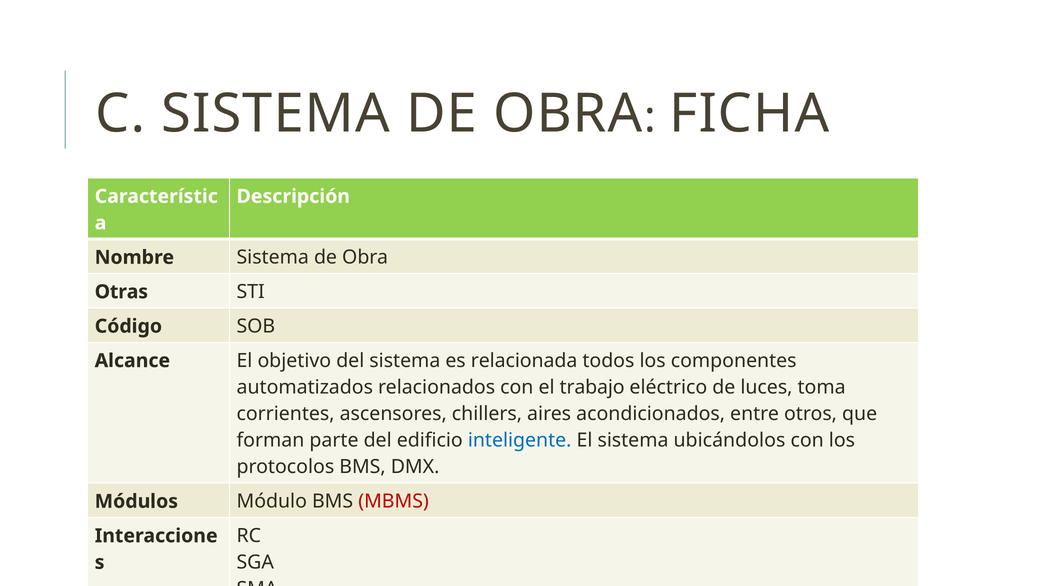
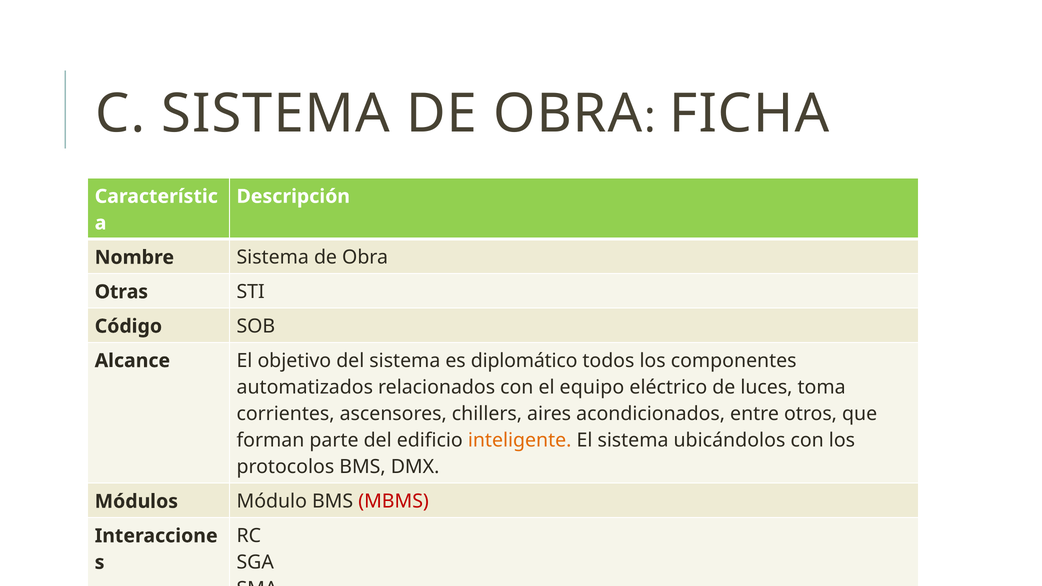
relacionada: relacionada -> diplomático (524, 361)
trabajo: trabajo -> equipo (592, 387)
inteligente colour: blue -> orange (520, 441)
